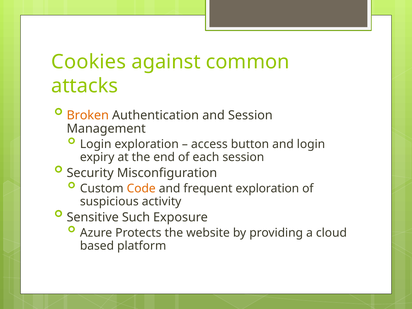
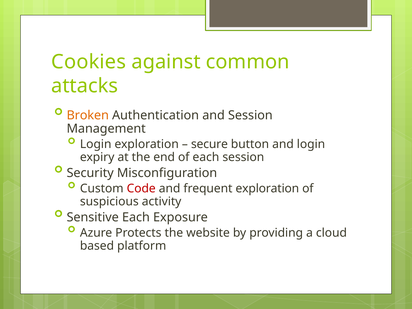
access: access -> secure (209, 144)
Code colour: orange -> red (141, 189)
Sensitive Such: Such -> Each (136, 217)
